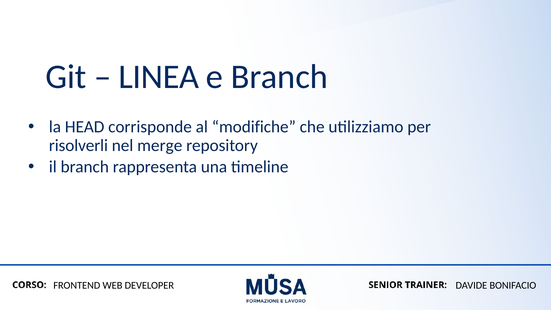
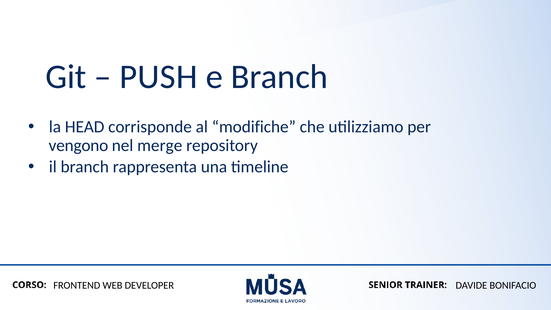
LINEA: LINEA -> PUSH (158, 77)
risolverli: risolverli -> vengono (78, 145)
